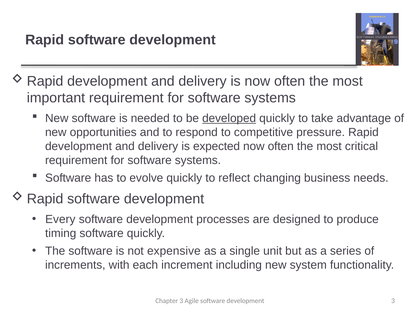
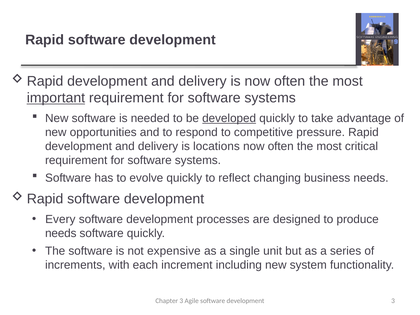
important underline: none -> present (56, 98)
expected: expected -> locations (216, 146)
timing: timing -> needs (61, 233)
